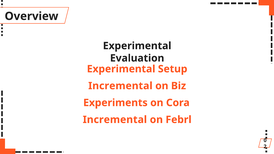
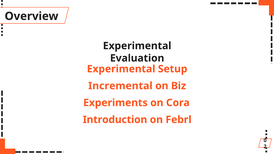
Incremental: Incremental -> Introduction (115, 120)
